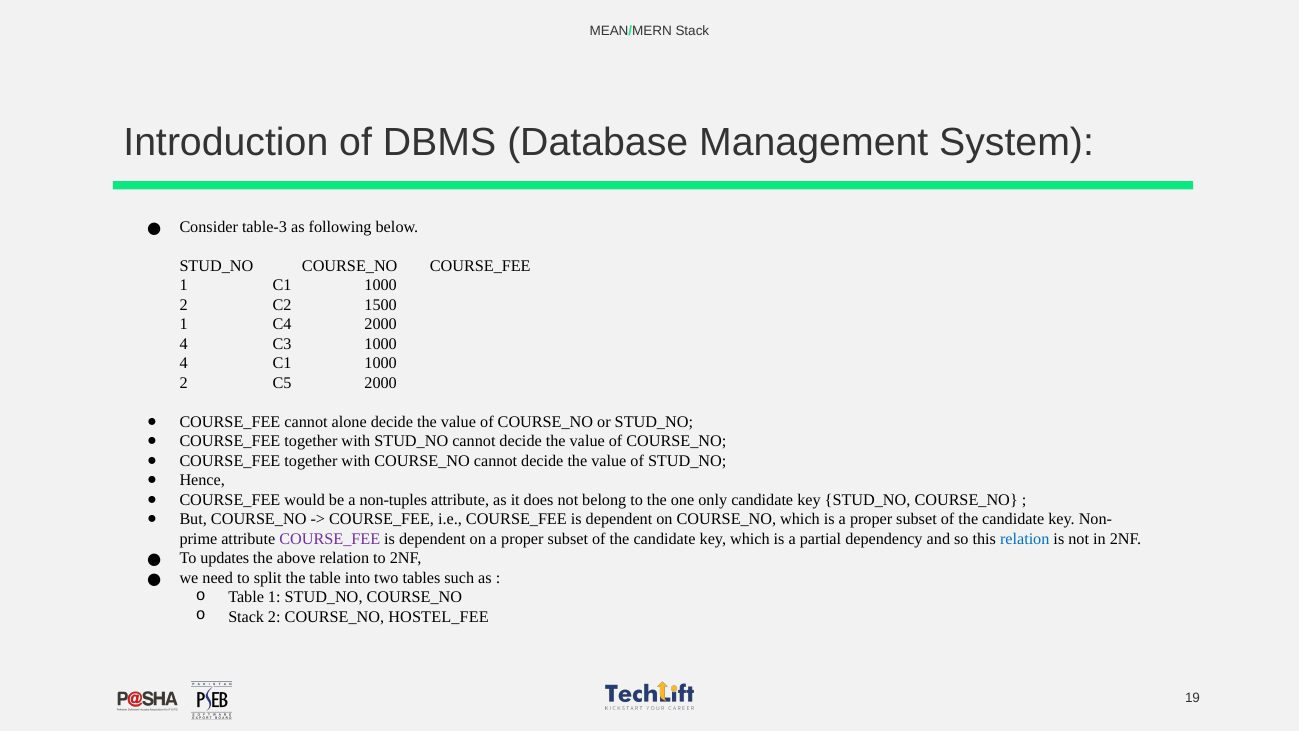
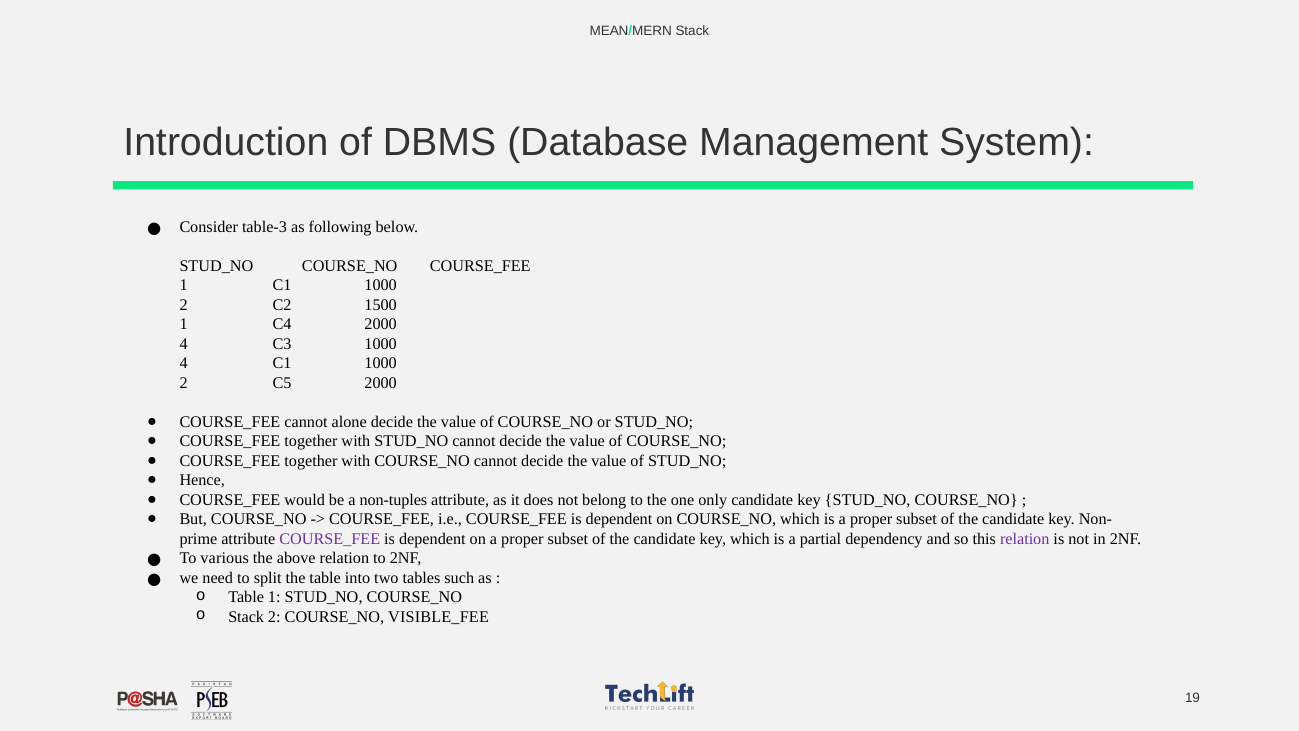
relation colour: blue -> purple (1025, 539)
updates: updates -> various (225, 558)
HOSTEL_FEE: HOSTEL_FEE -> VISIBLE_FEE (439, 617)
